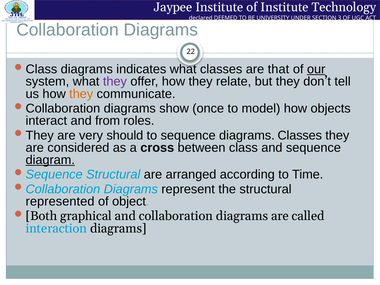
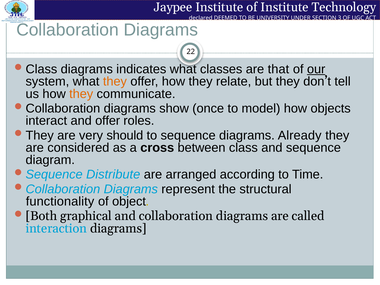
they colour: purple -> orange (115, 82)
and from: from -> offer (108, 121)
diagrams Classes: Classes -> Already (300, 135)
diagram underline: present -> none (50, 160)
Structural: Structural -> Distribute (113, 175)
represented: represented -> functionality (60, 201)
